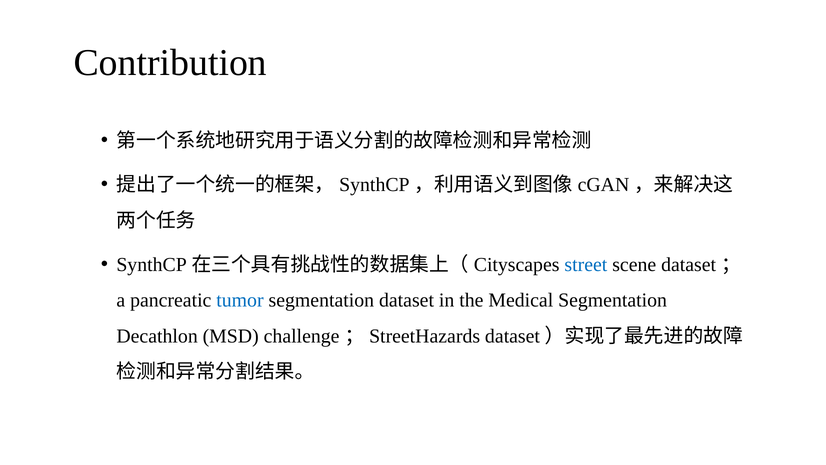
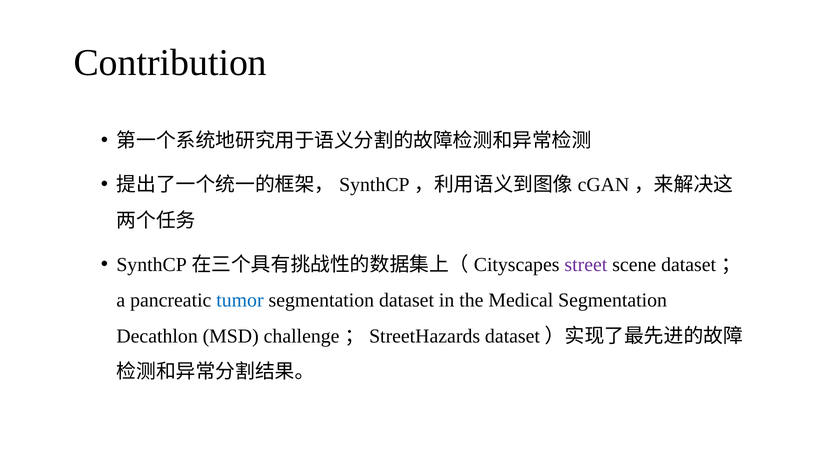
street colour: blue -> purple (586, 265)
